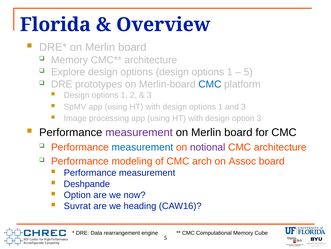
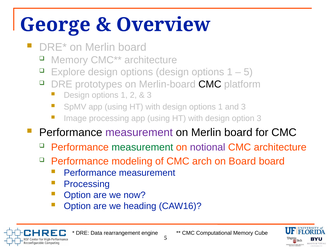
Florida: Florida -> George (55, 25)
CMC colour: blue -> black (210, 84)
measurement colour: blue -> green (142, 147)
on Assoc: Assoc -> Board (242, 161)
Deshpande: Deshpande -> Processing (87, 183)
Suvrat: Suvrat -> Option (77, 206)
